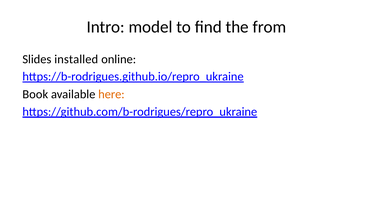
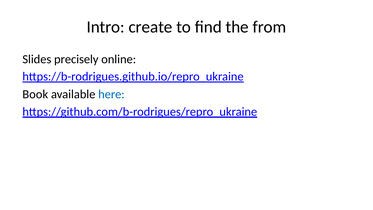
model: model -> create (151, 27)
installed: installed -> precisely (76, 59)
here colour: orange -> blue (111, 94)
